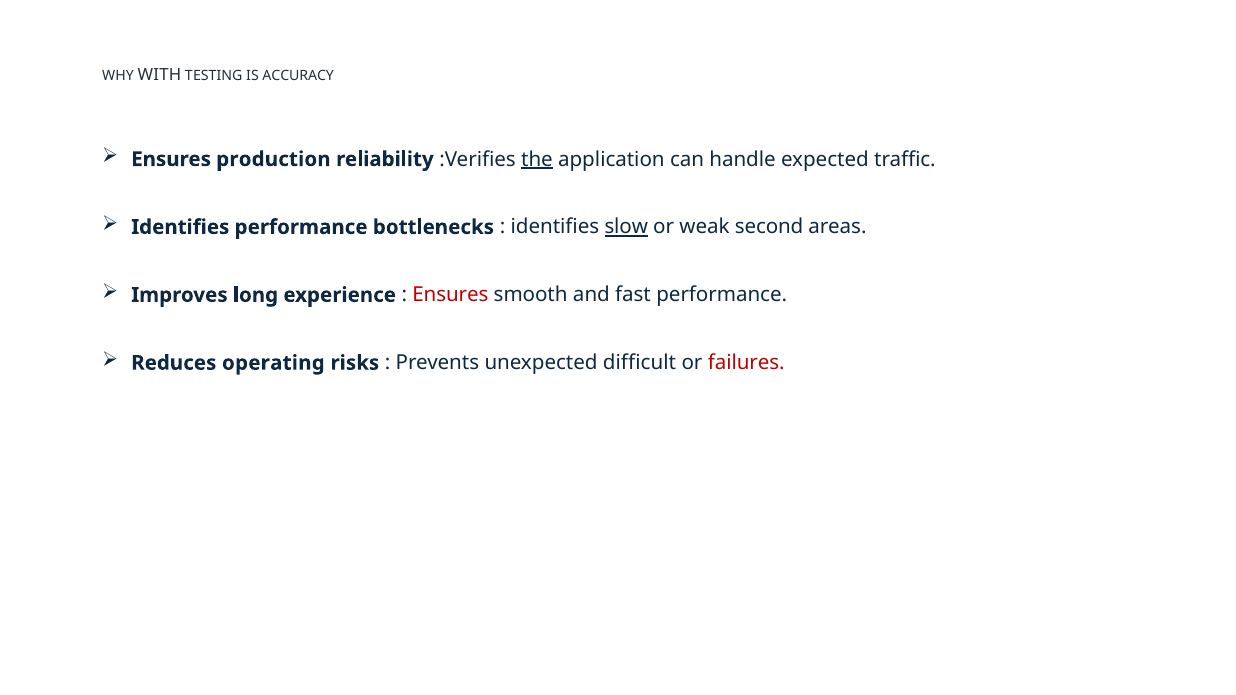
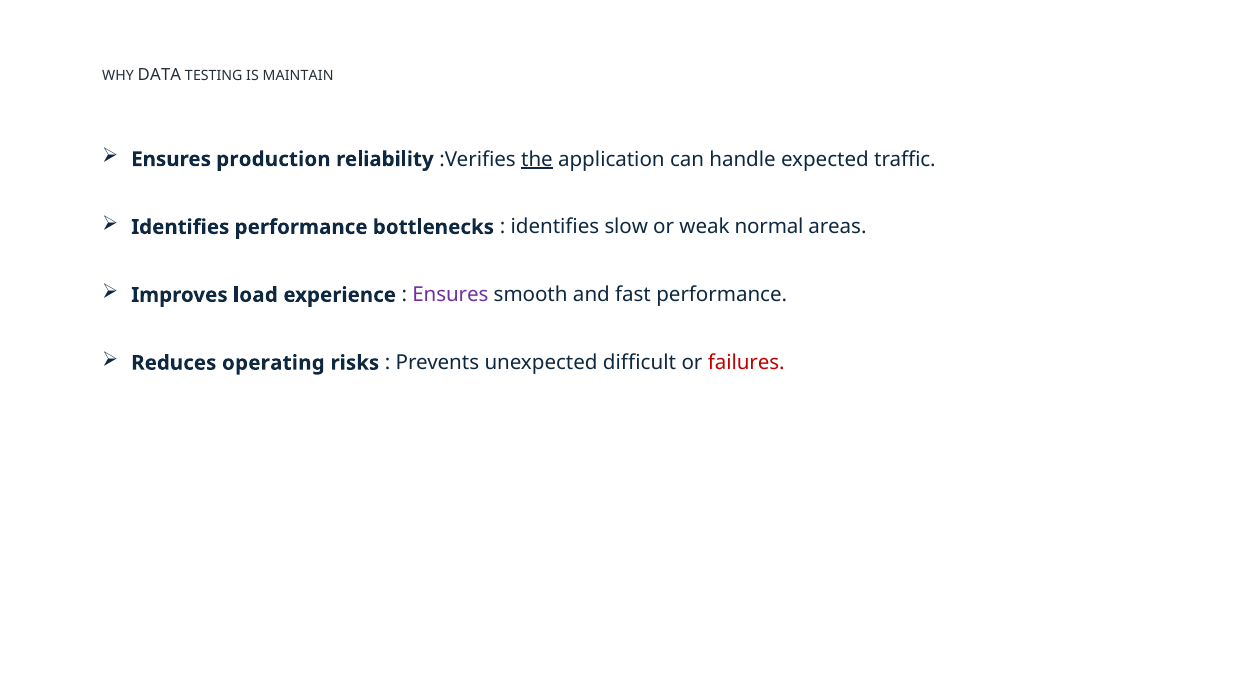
WITH: WITH -> DATA (159, 75)
ACCURACY: ACCURACY -> MAINTAIN (298, 75)
slow underline: present -> none (626, 227)
second: second -> normal (769, 227)
long: long -> load (255, 295)
Ensures colour: red -> purple (450, 295)
